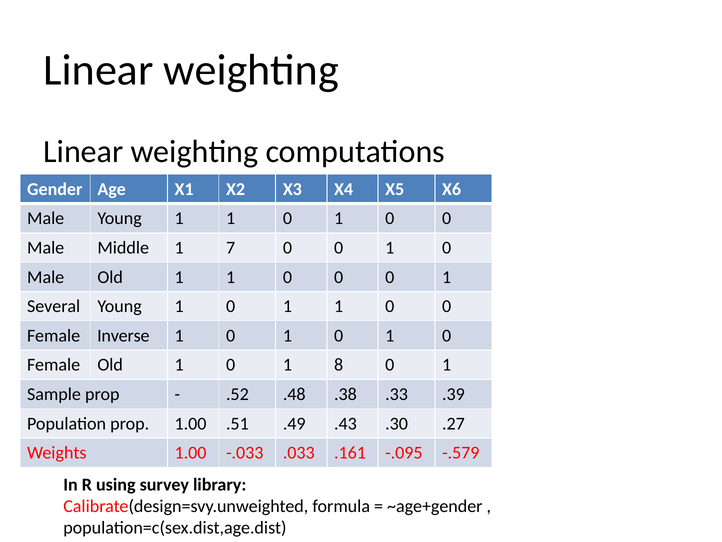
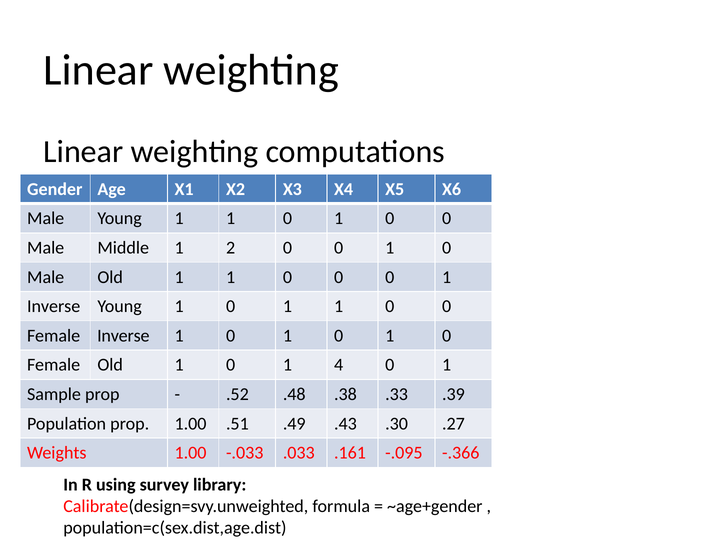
7: 7 -> 2 (231, 248)
Several: Several -> Inverse (54, 306)
8: 8 -> 4 (339, 365)
-.579: -.579 -> -.366 (461, 452)
